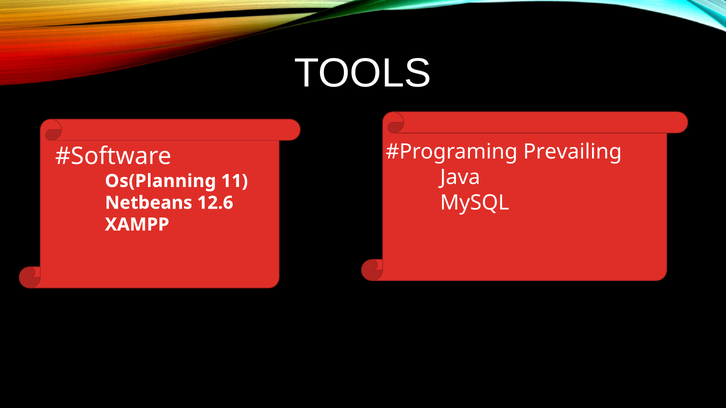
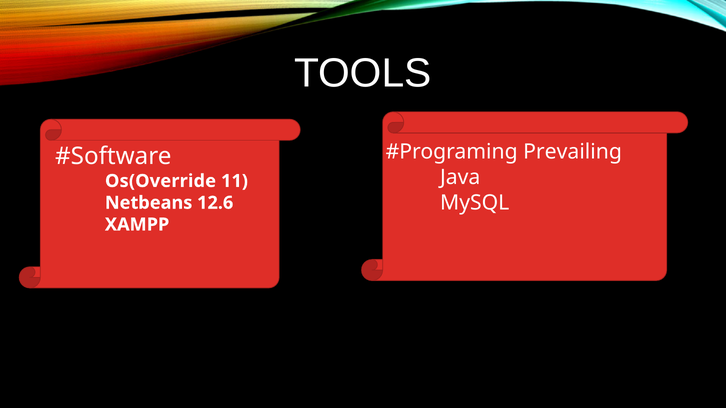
Os(Planning: Os(Planning -> Os(Override (161, 181)
